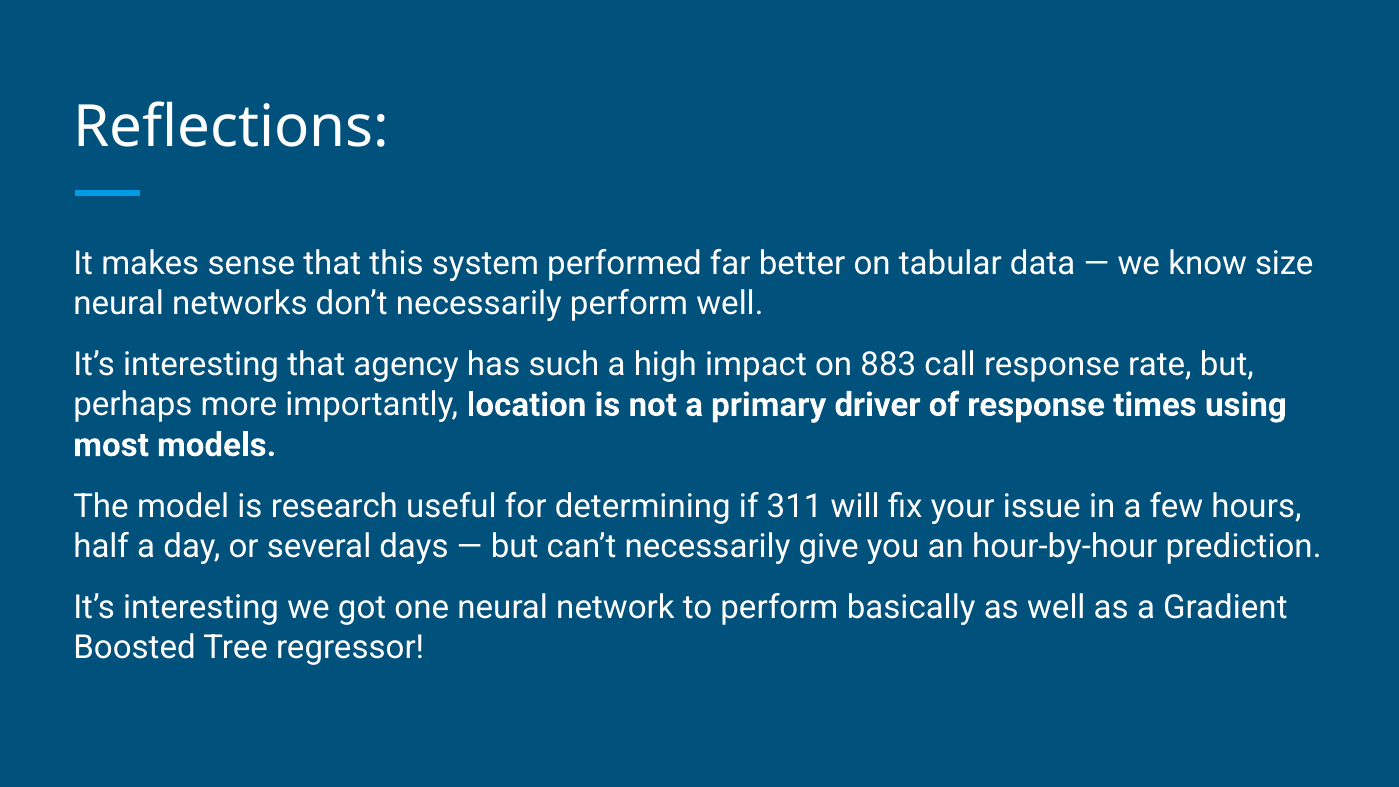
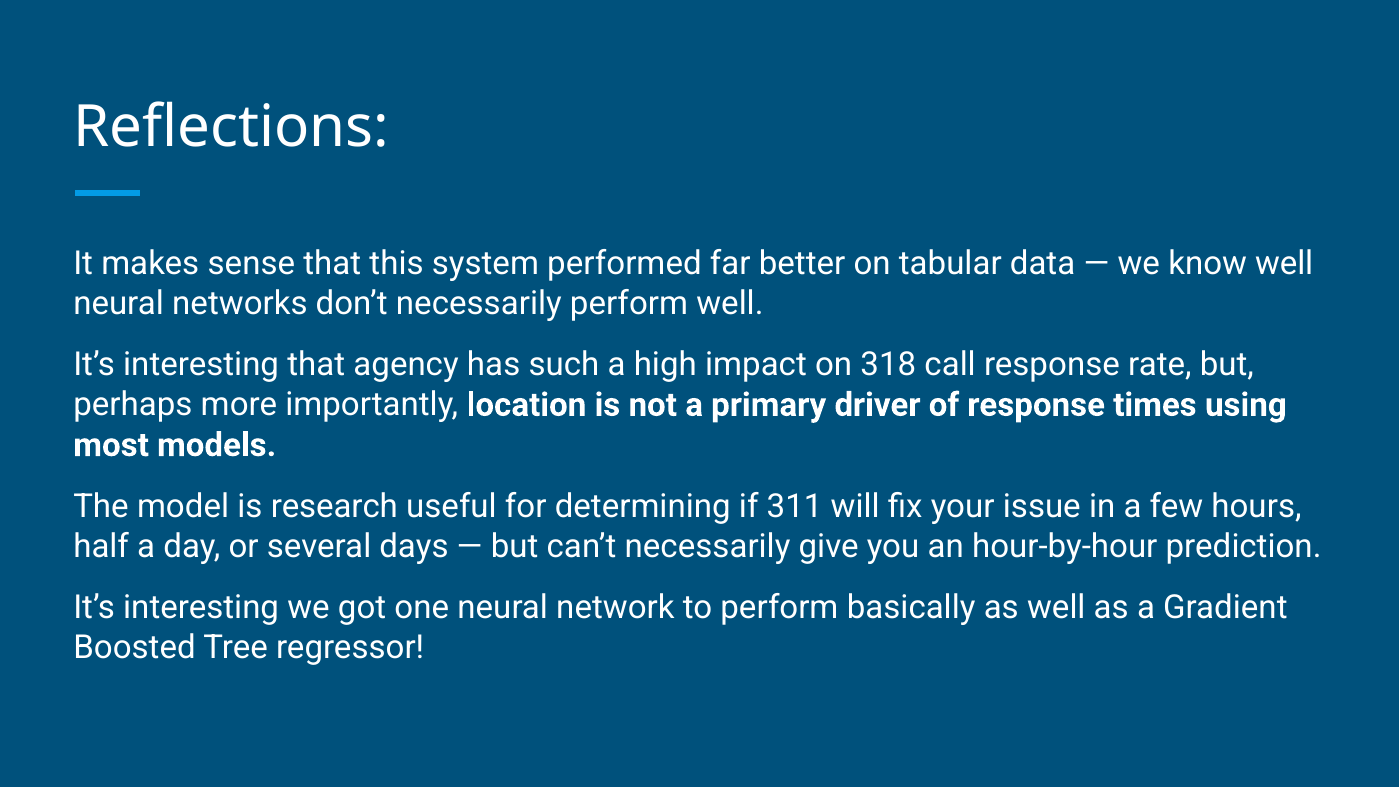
know size: size -> well (1284, 263)
883: 883 -> 318 (888, 365)
